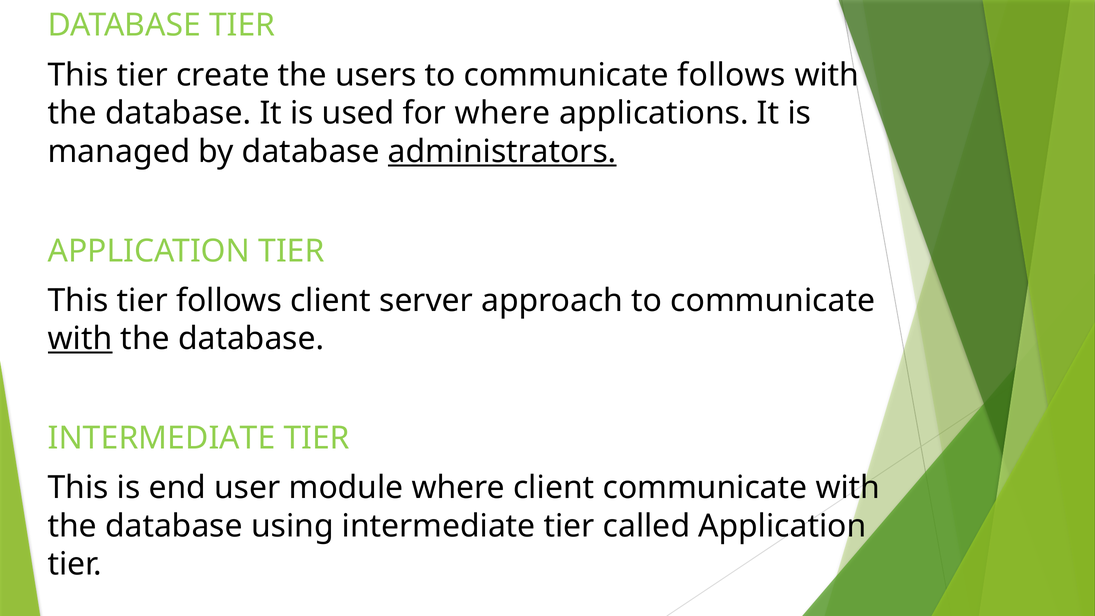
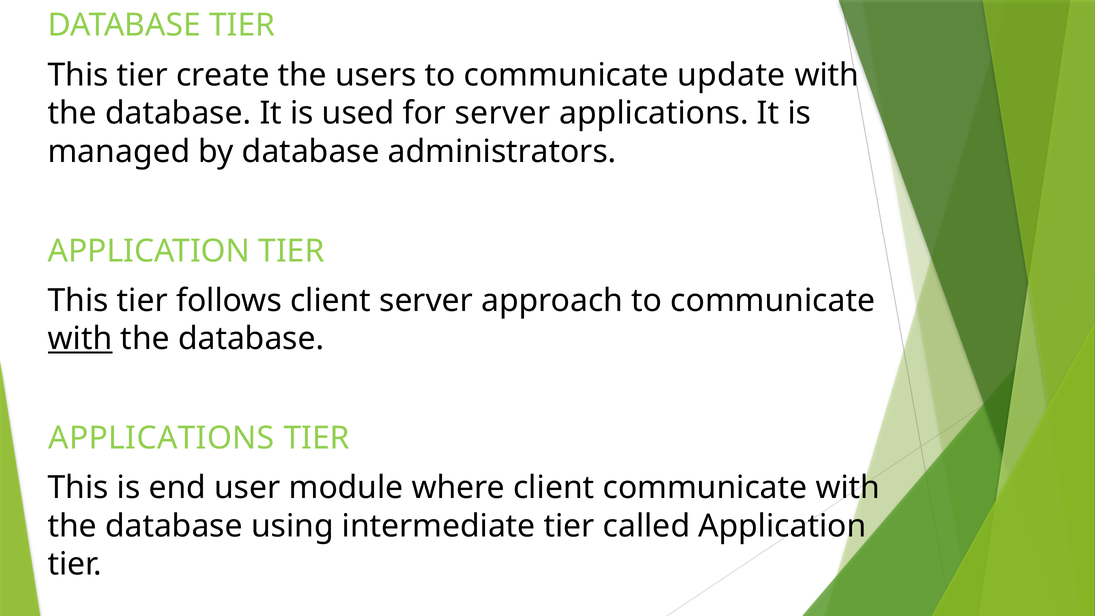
communicate follows: follows -> update (731, 75)
for where: where -> server (503, 113)
administrators underline: present -> none (502, 152)
INTERMEDIATE: INTERMEDIATE -> APPLICATIONS (161, 438)
